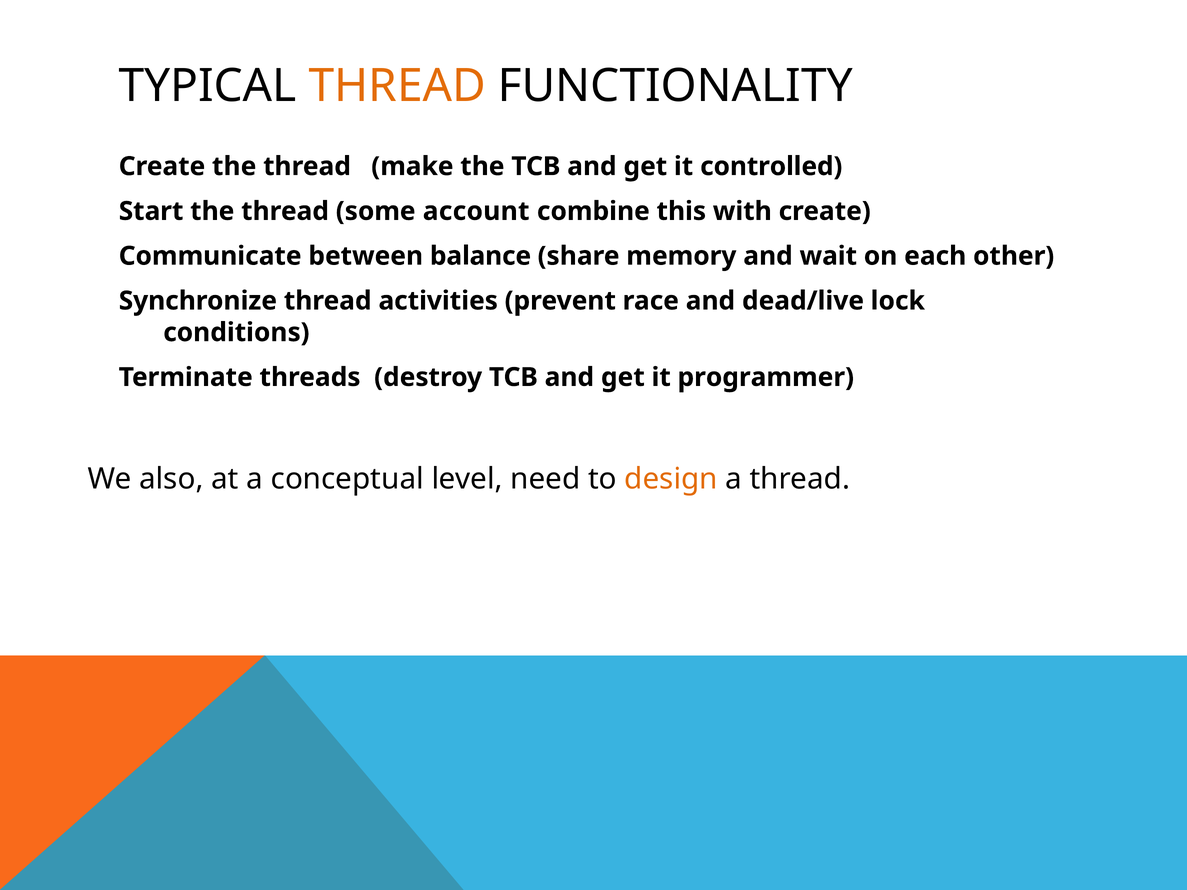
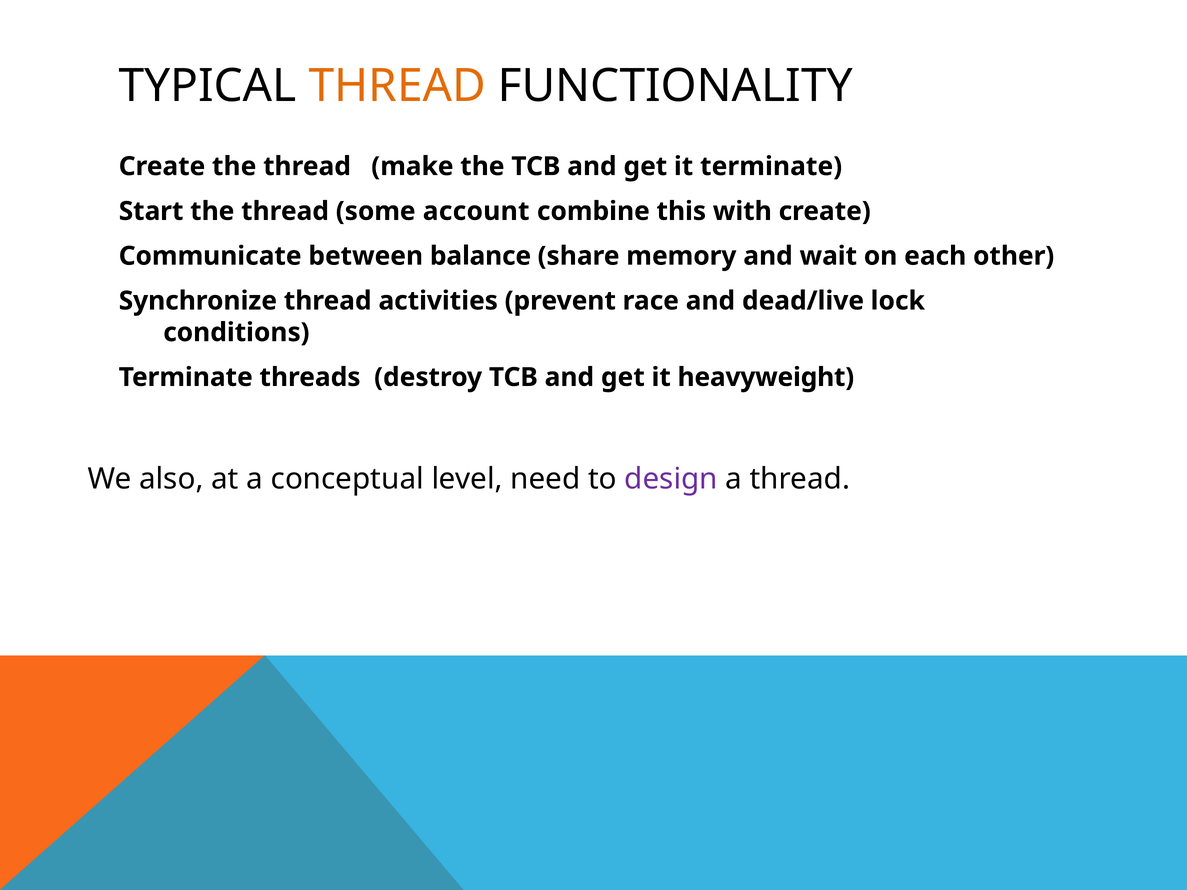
it controlled: controlled -> terminate (771, 166)
programmer: programmer -> heavyweight (766, 377)
design colour: orange -> purple (671, 479)
